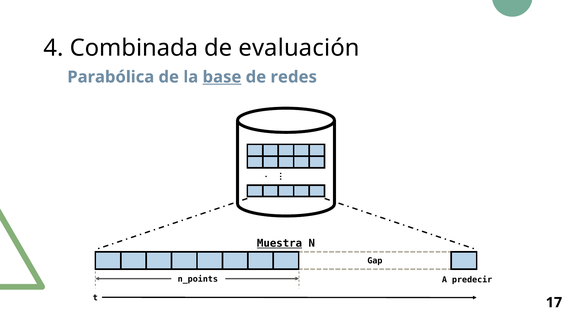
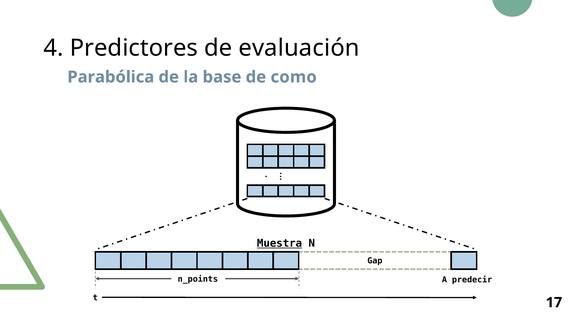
Combinada: Combinada -> Predictores (134, 48)
base underline: present -> none (222, 77)
redes: redes -> como (294, 77)
